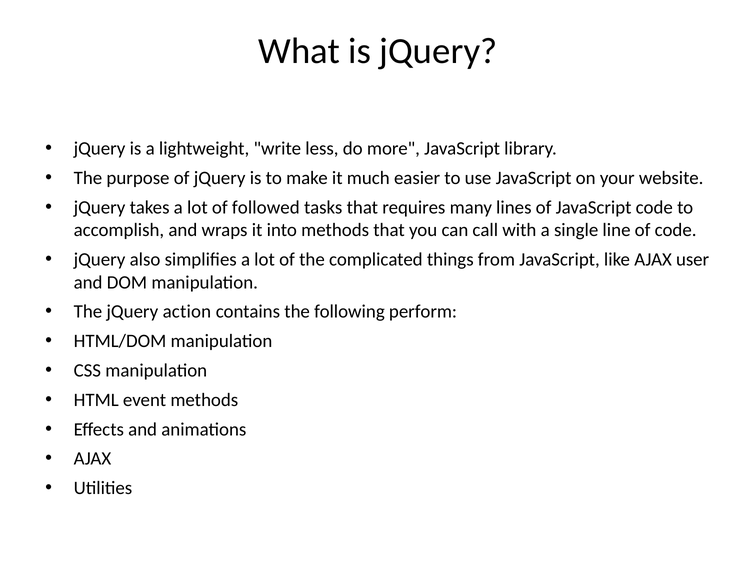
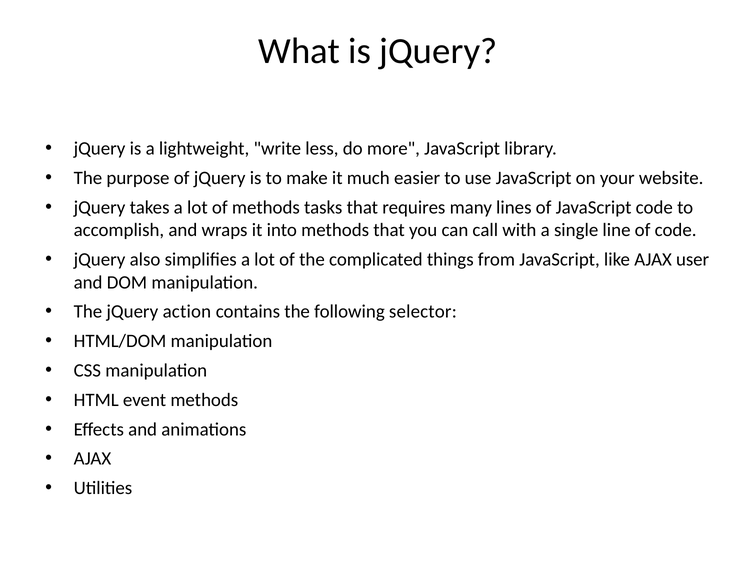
of followed: followed -> methods (266, 208)
perform: perform -> selector (423, 312)
